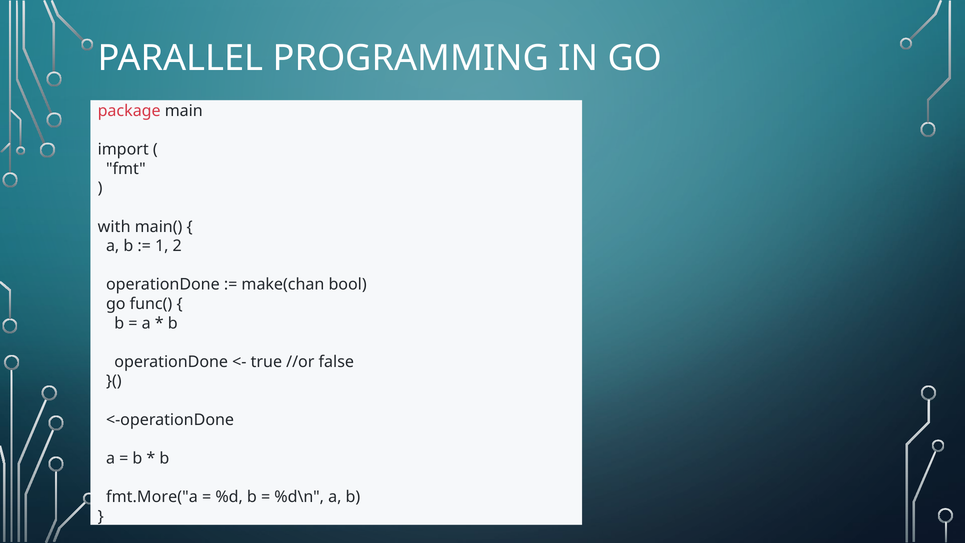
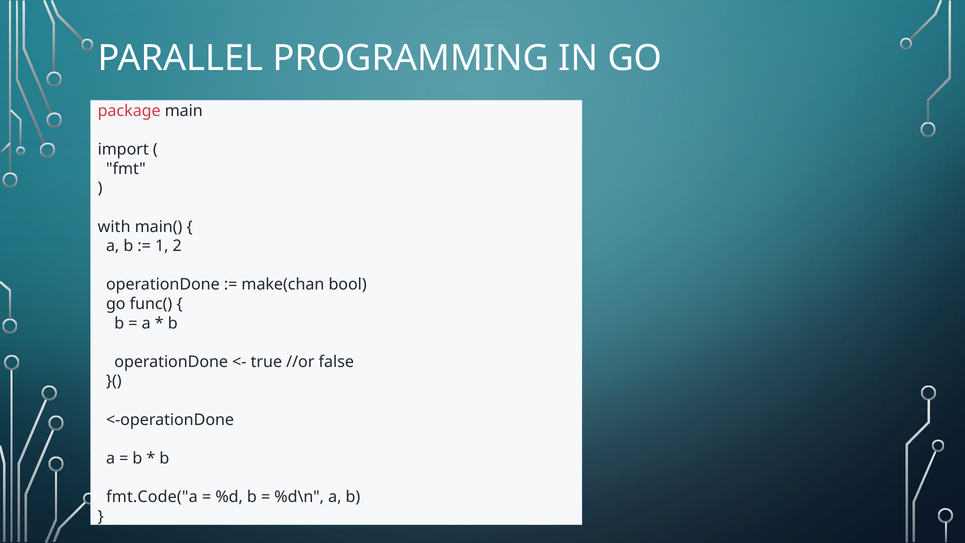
fmt.More("a: fmt.More("a -> fmt.Code("a (152, 497)
